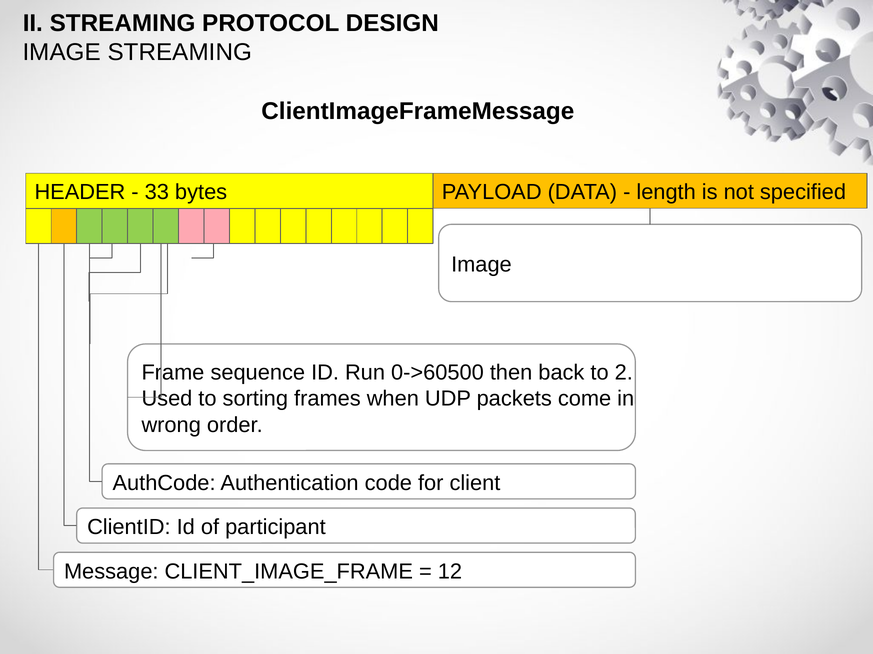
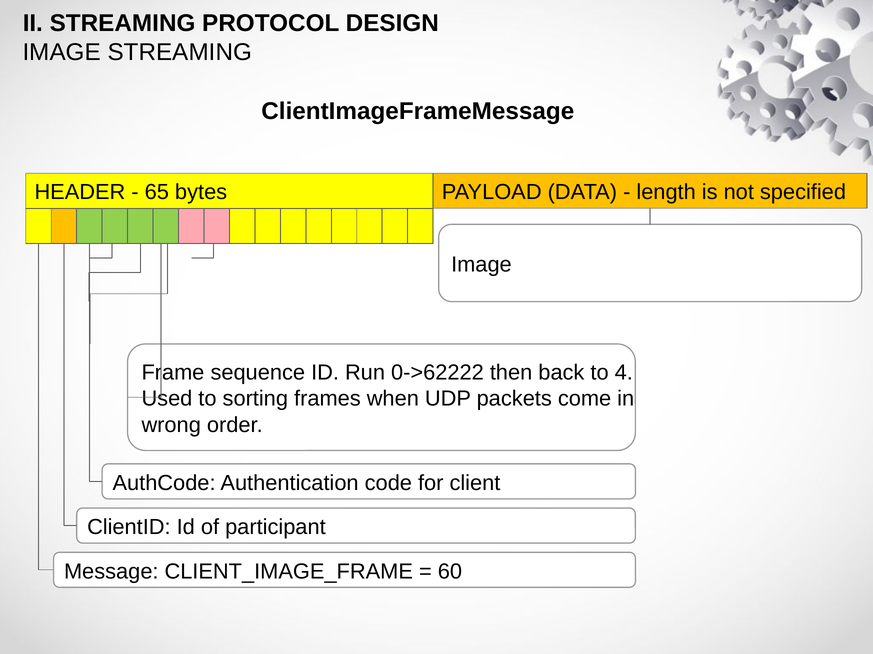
33: 33 -> 65 (157, 192)
0->60500: 0->60500 -> 0->62222 (437, 373)
2: 2 -> 4 (624, 373)
12: 12 -> 60 (450, 572)
